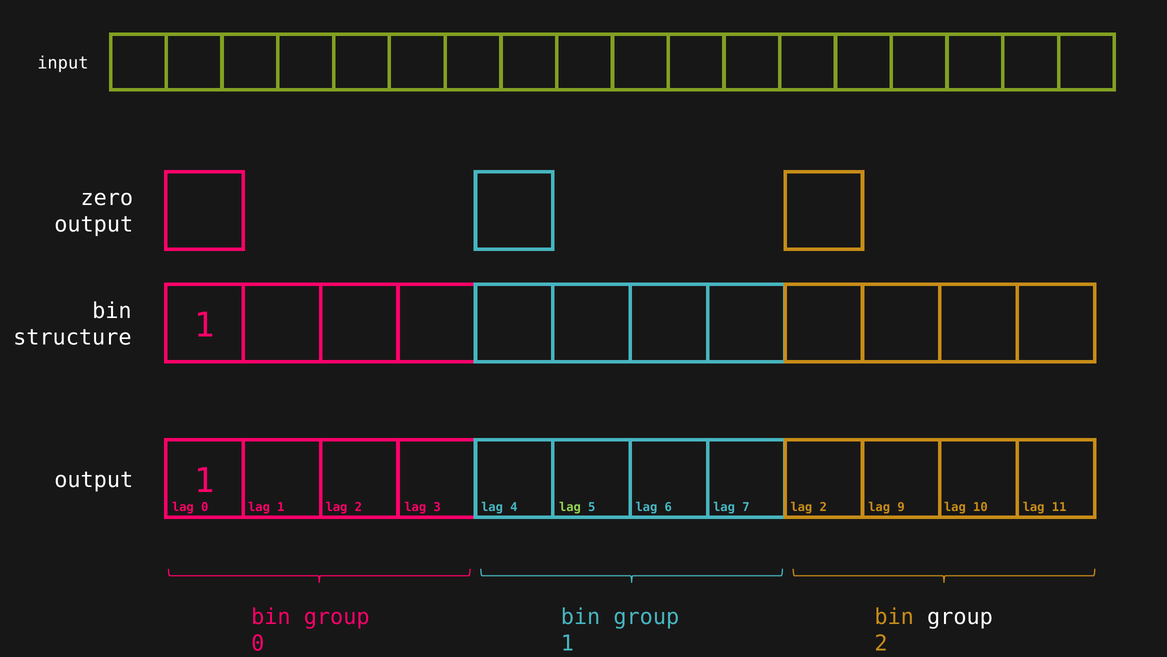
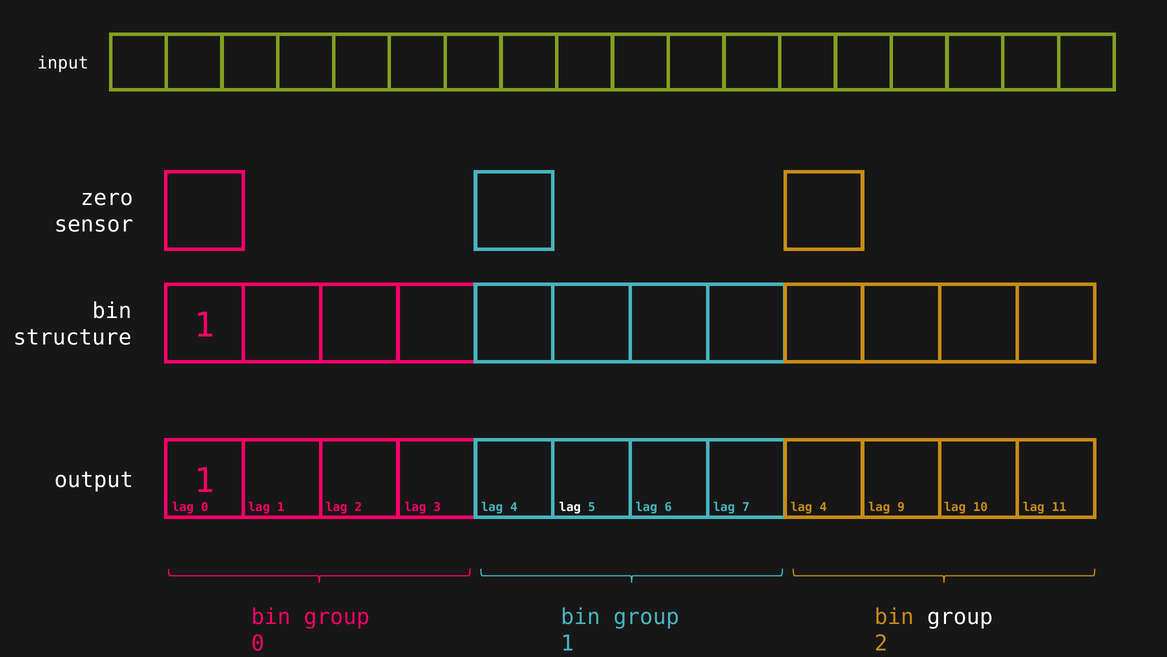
output: output -> sensor (94, 224)
lag colour: light green -> white (570, 507)
7 lag 2: 2 -> 4 (823, 507)
